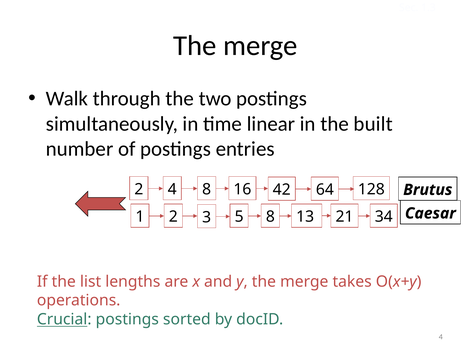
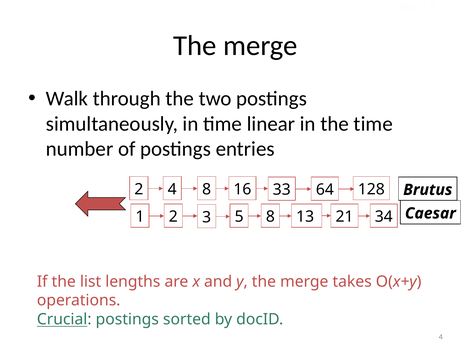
the built: built -> time (373, 124)
42: 42 -> 33 (282, 190)
